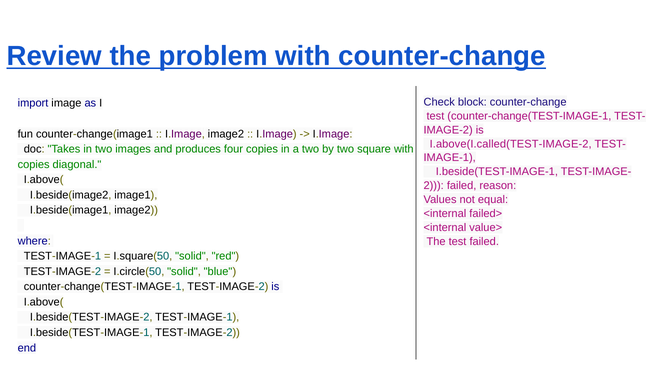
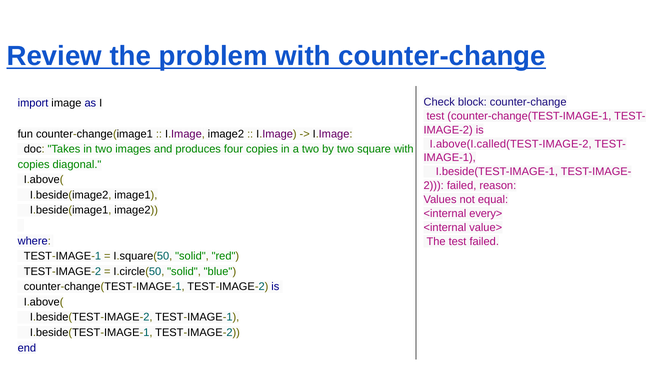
failed>: failed> -> every> (486, 213)
